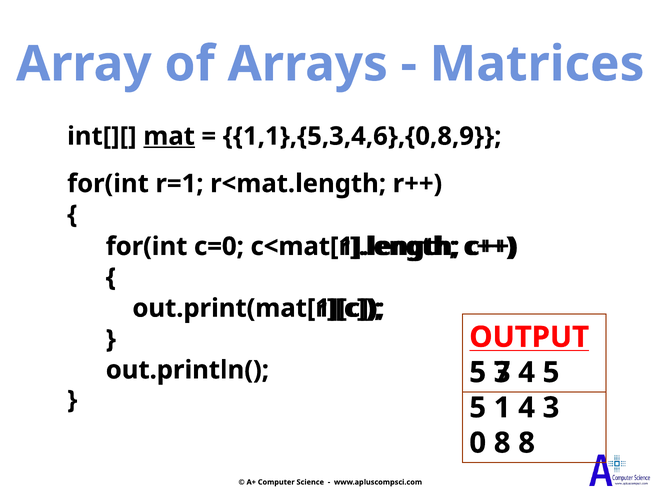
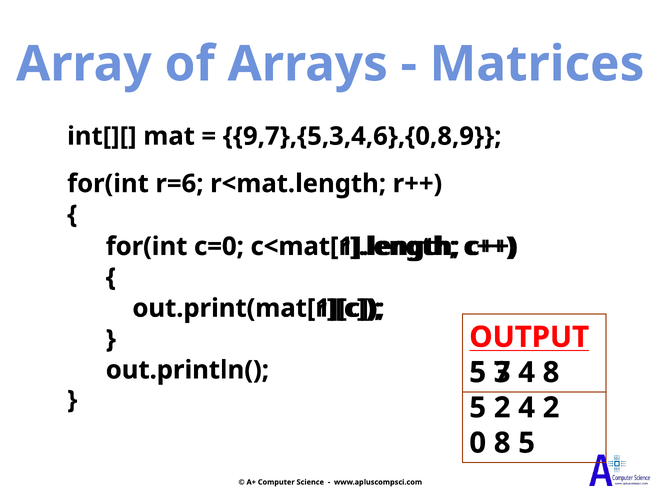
mat underline: present -> none (169, 136)
1,1},{5,3,4,6},{0,8,9: 1,1},{5,3,4,6},{0,8,9 -> 9,7},{5,3,4,6},{0,8,9 (362, 136)
r=1: r=1 -> r=6 (179, 184)
4 5: 5 -> 8 (551, 372)
5 1: 1 -> 2 (502, 407)
4 3: 3 -> 2 (551, 407)
8 8: 8 -> 5 (527, 443)
